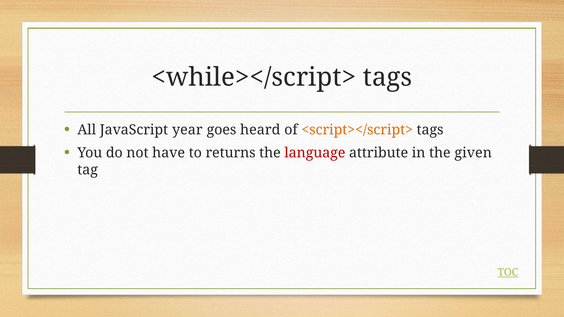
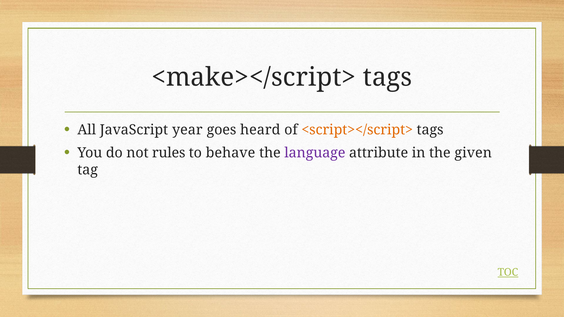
<while></script>: <while></script> -> <make></script> (254, 77)
have: have -> rules (169, 153)
returns: returns -> behave (230, 153)
language colour: red -> purple (315, 153)
